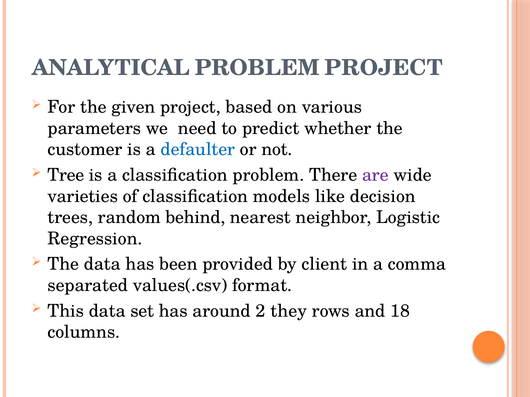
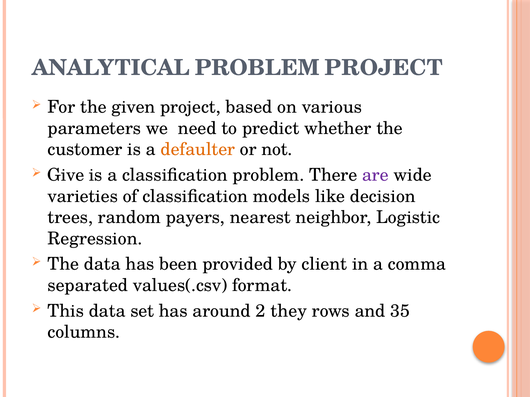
defaulter colour: blue -> orange (198, 150)
Tree: Tree -> Give (66, 175)
behind: behind -> payers (195, 218)
18: 18 -> 35 (400, 311)
